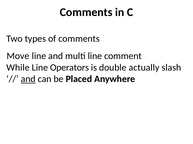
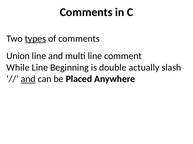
types underline: none -> present (35, 39)
Move: Move -> Union (18, 56)
Operators: Operators -> Beginning (69, 68)
